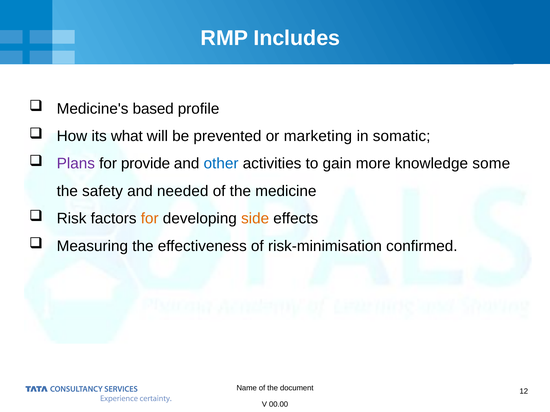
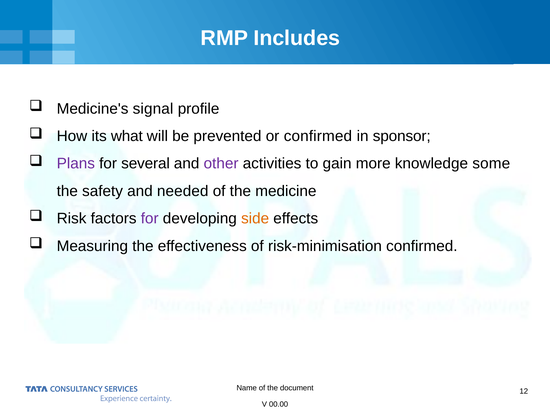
based: based -> signal (153, 109)
or marketing: marketing -> confirmed (318, 136)
somatic: somatic -> sponsor (402, 136)
provide: provide -> several (146, 164)
other colour: blue -> purple (221, 164)
for colour: orange -> purple (150, 219)
